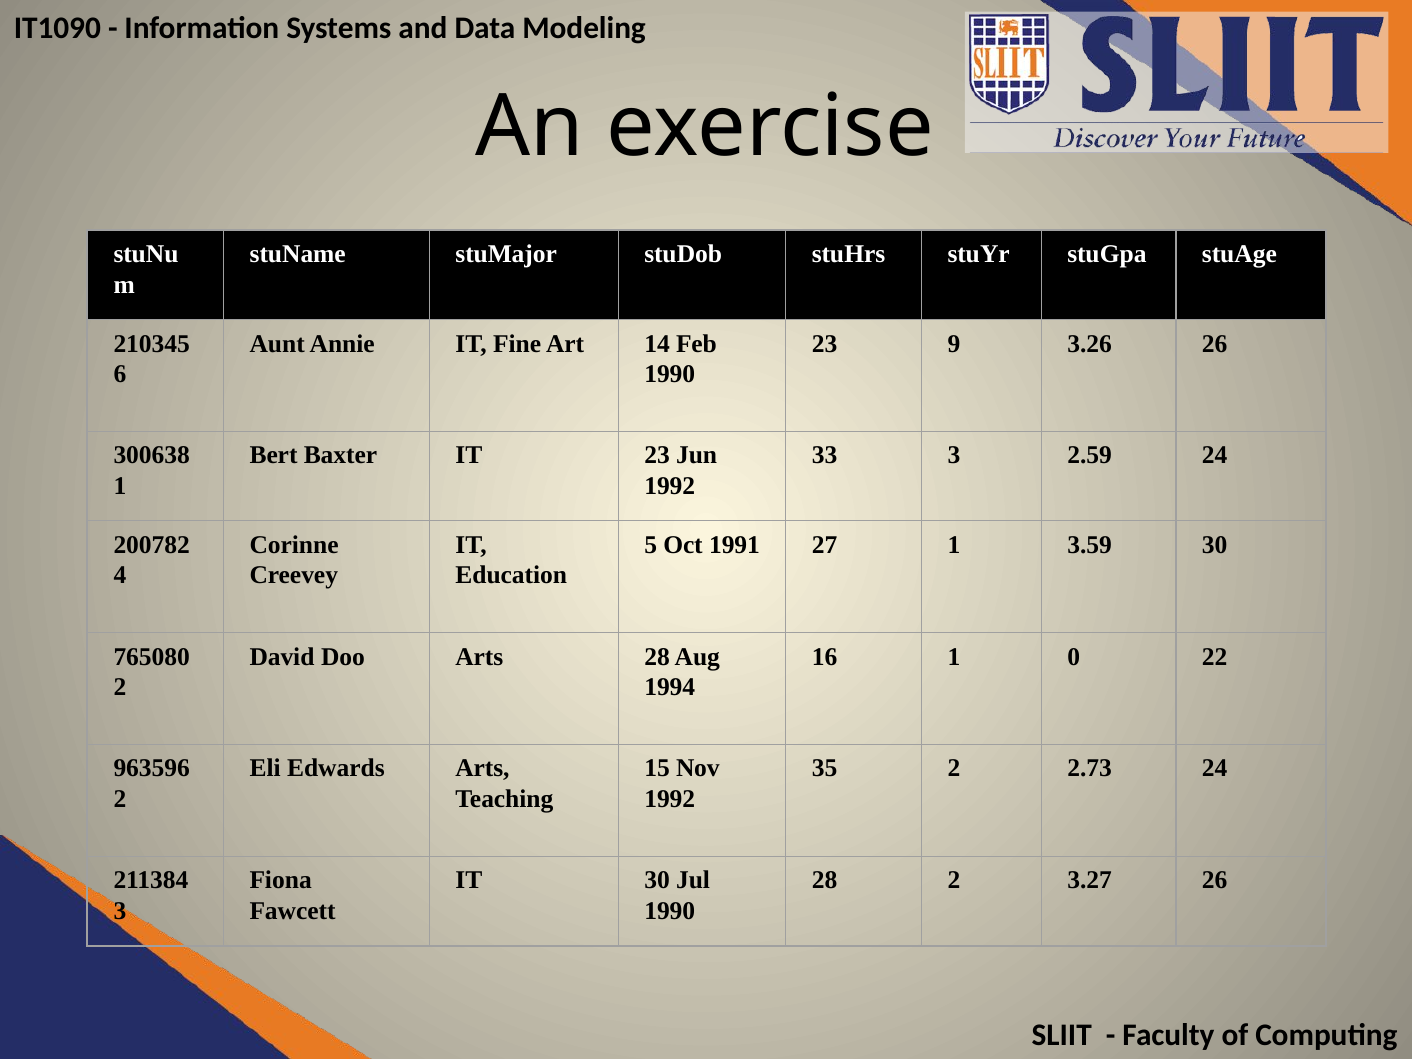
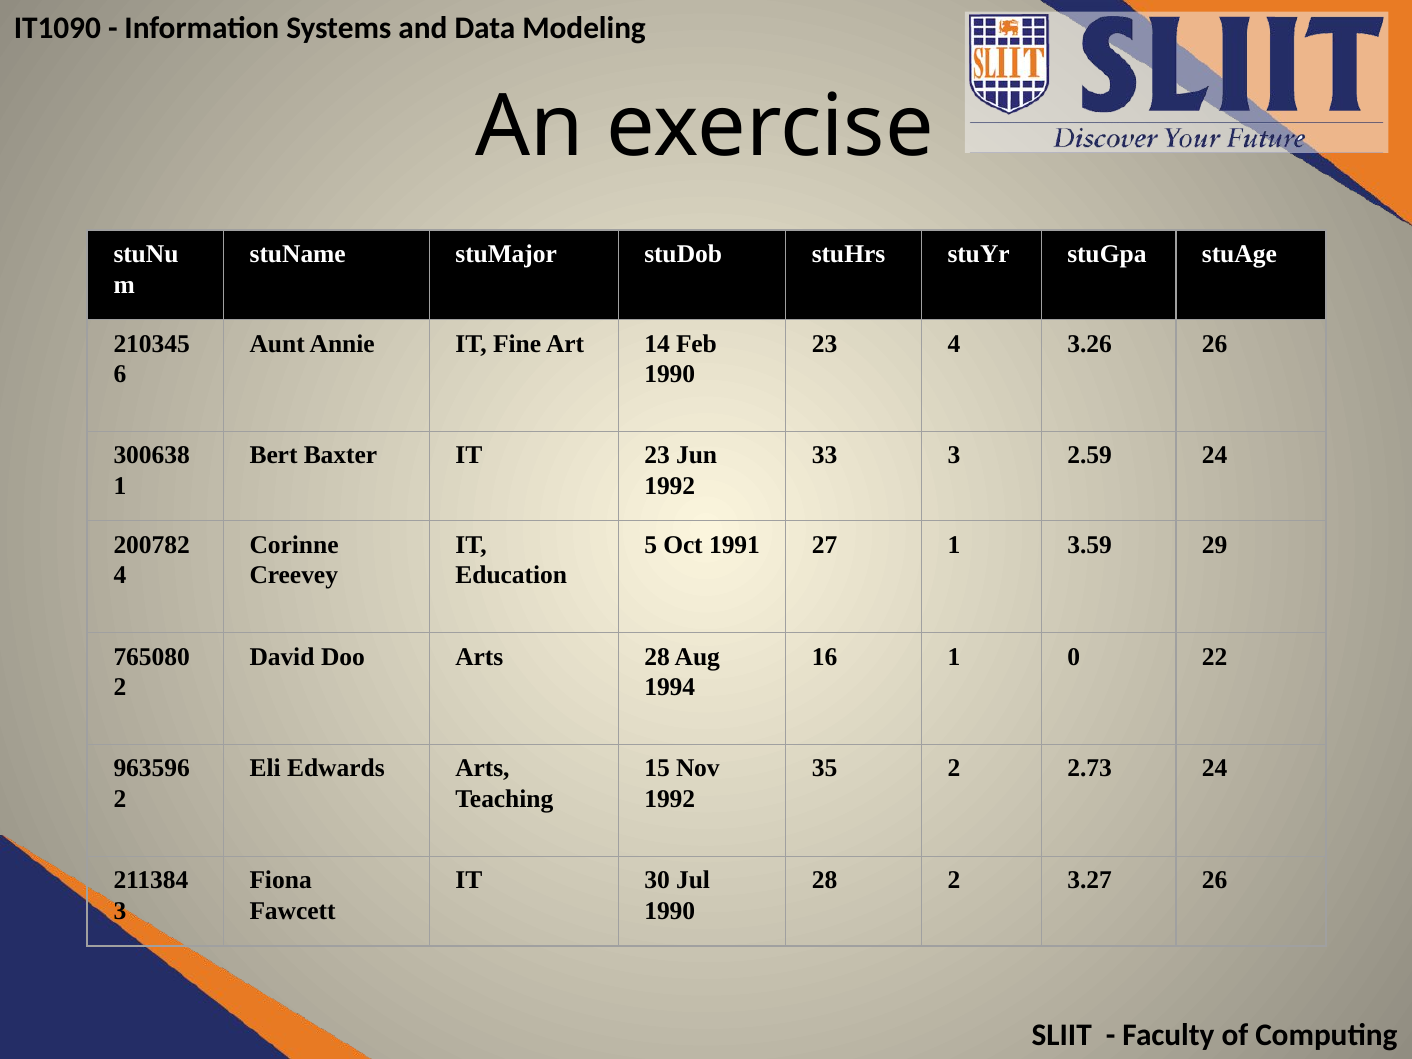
23 9: 9 -> 4 (954, 344)
3.59 30: 30 -> 29 (1215, 545)
